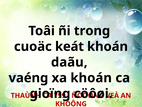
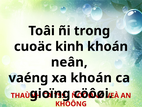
keát: keát -> kinh (69, 46)
daãu: daãu -> neân (69, 62)
